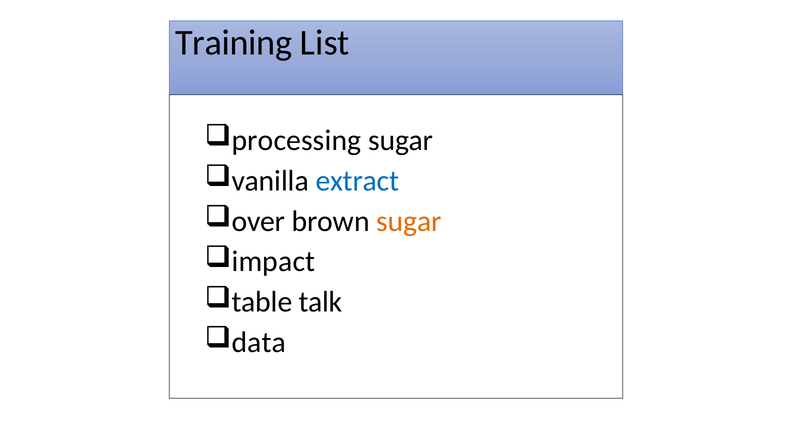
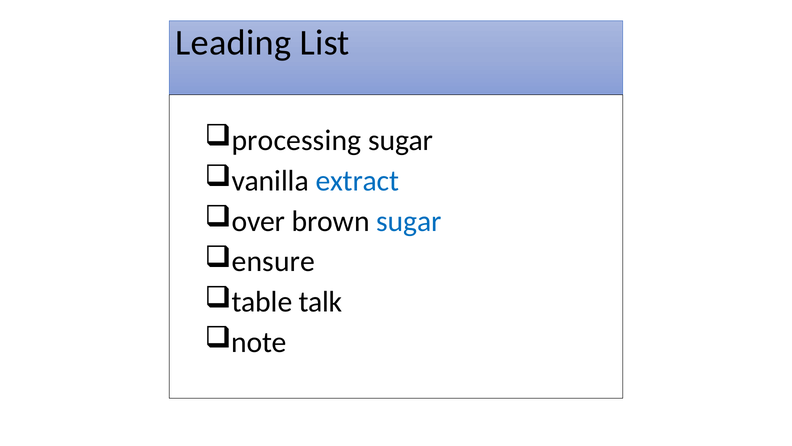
Training: Training -> Leading (233, 43)
sugar colour: orange -> blue (409, 221)
impact: impact -> ensure (273, 261)
data: data -> note (259, 342)
